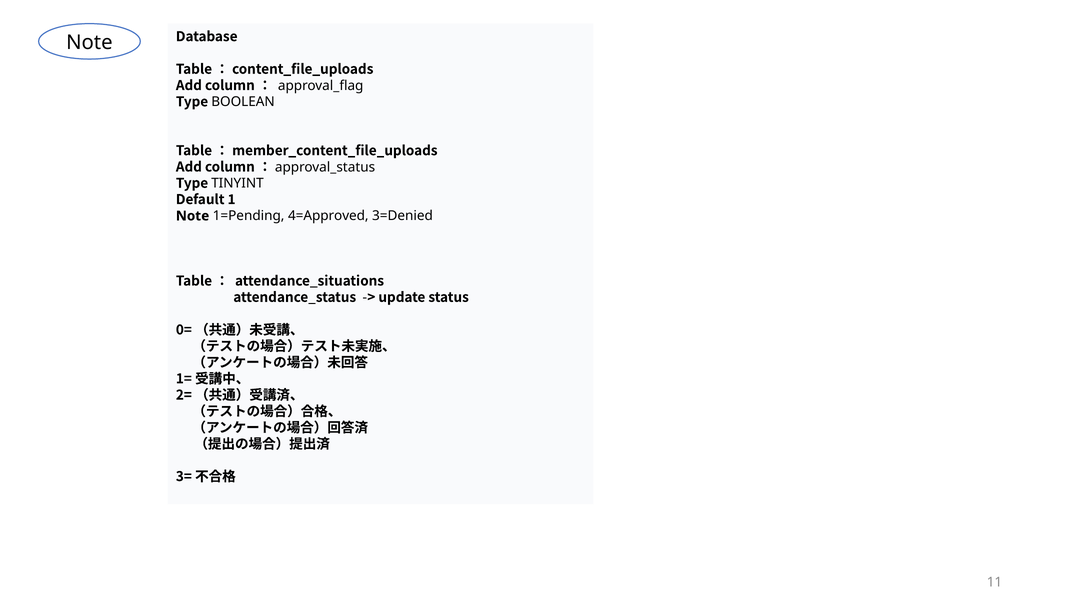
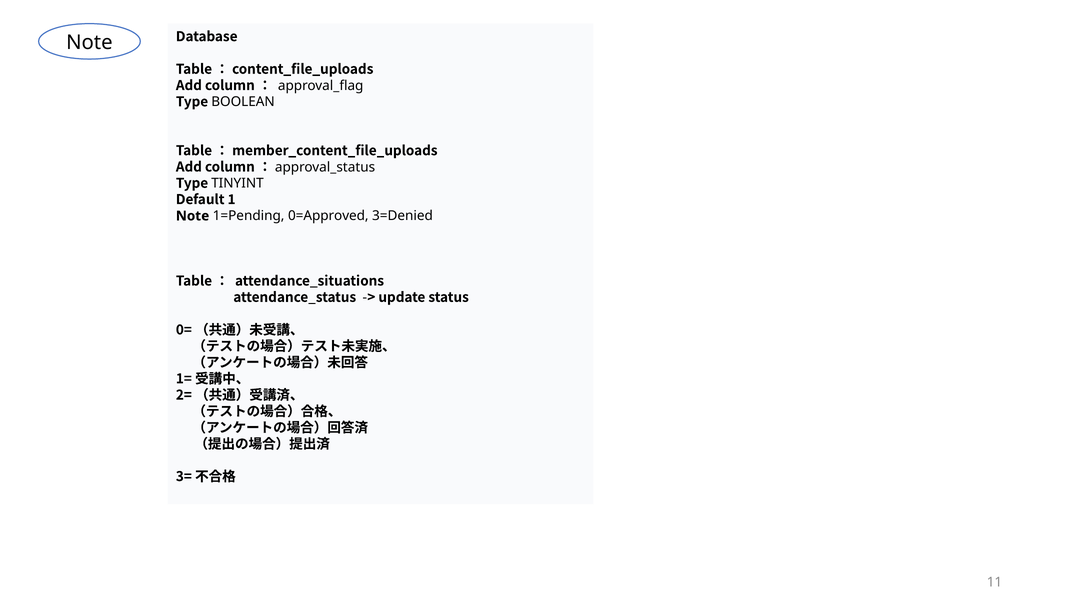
4=Approved: 4=Approved -> 0=Approved (328, 216)
